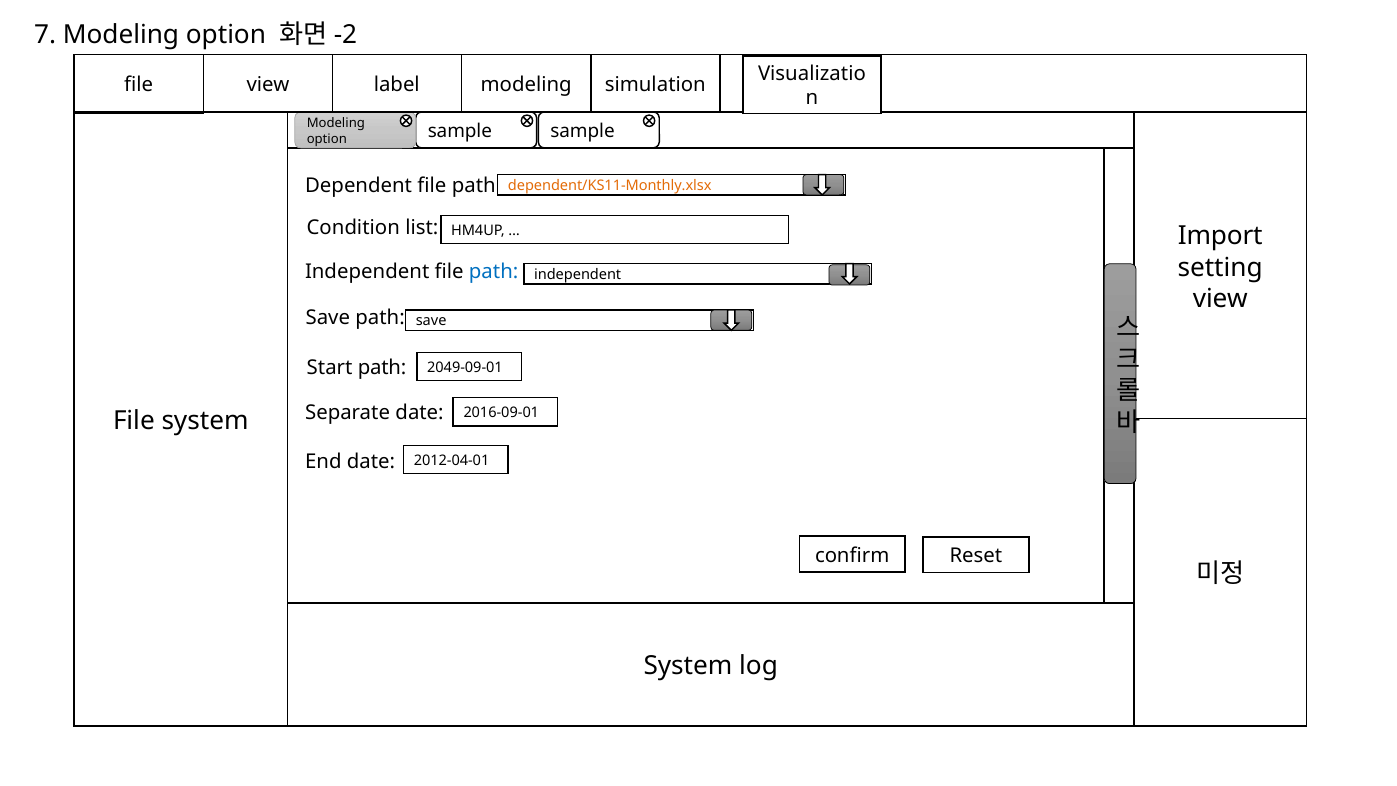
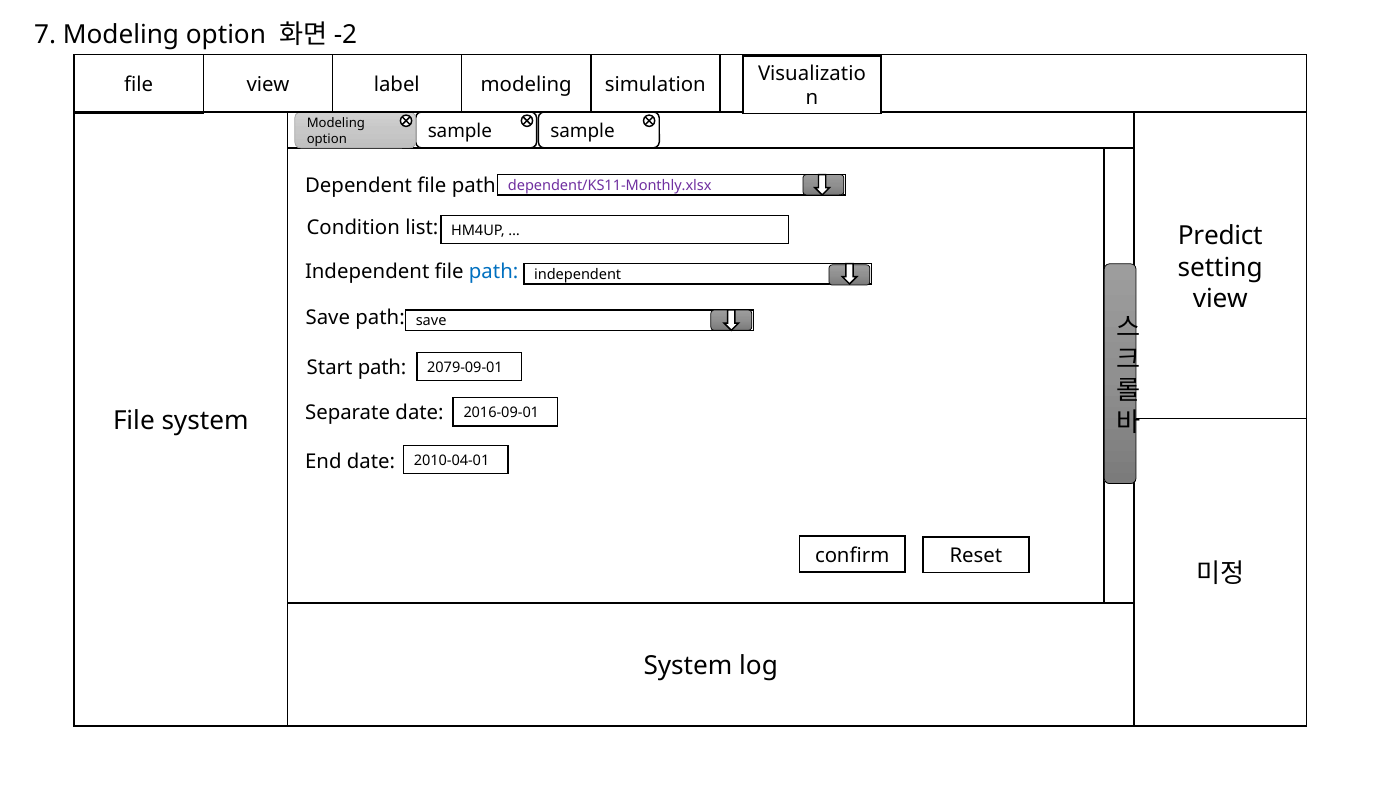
dependent/KS11-Monthly.xlsx colour: orange -> purple (610, 186)
Import: Import -> Predict (1220, 236)
2049-09-01: 2049-09-01 -> 2079-09-01 (465, 368)
2012-04-01: 2012-04-01 -> 2010-04-01 (452, 460)
